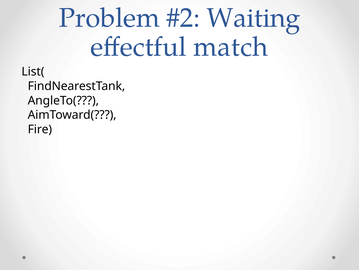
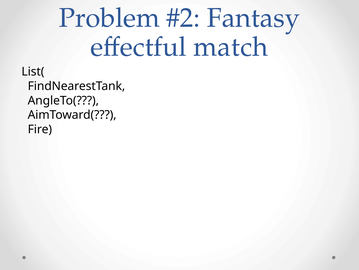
Waiting: Waiting -> Fantasy (253, 18)
